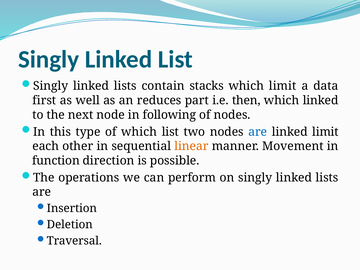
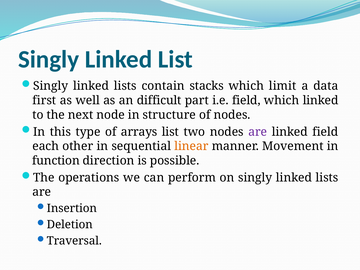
reduces: reduces -> difficult (159, 100)
i.e then: then -> field (246, 100)
following: following -> structure (169, 115)
of which: which -> arrays (139, 132)
are colour: blue -> purple (258, 132)
linked limit: limit -> field (325, 132)
